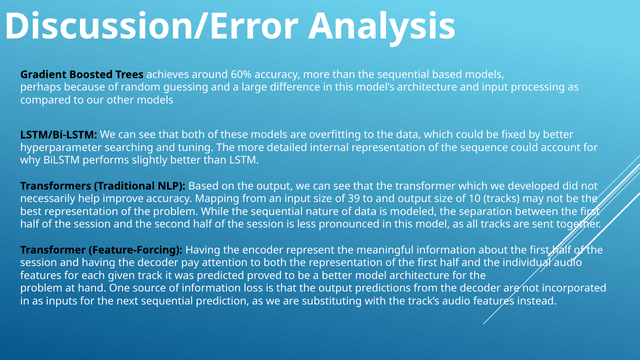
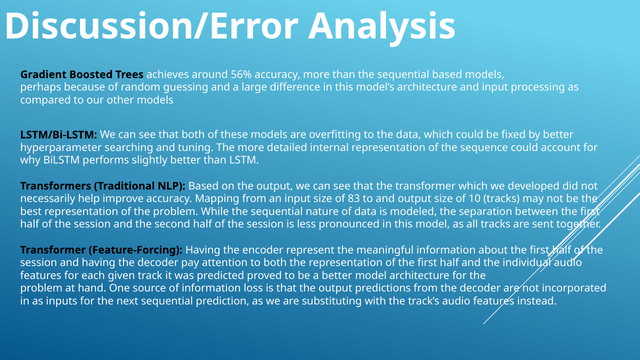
60%: 60% -> 56% (241, 75)
39: 39 -> 83 (354, 199)
